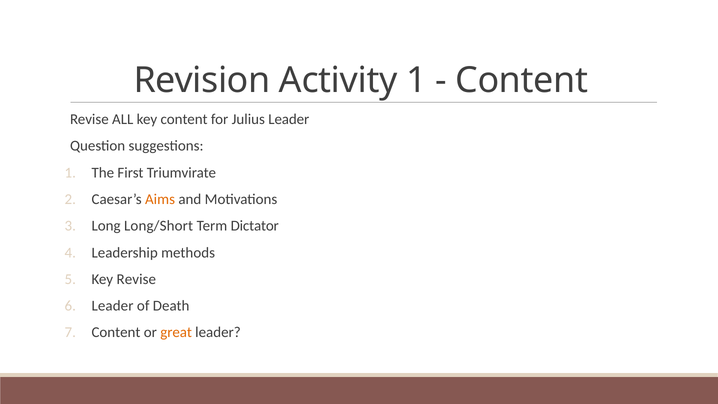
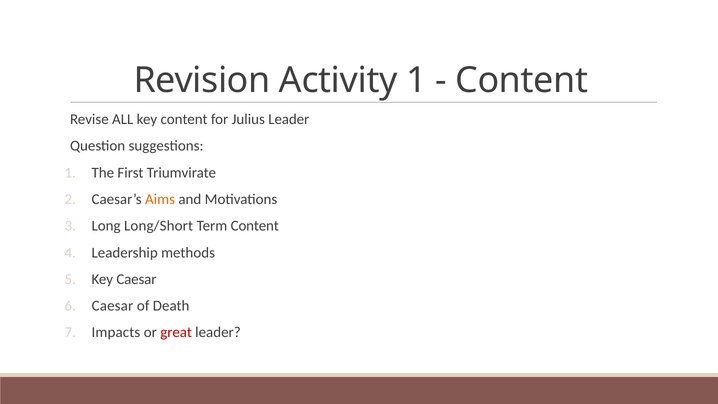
Term Dictator: Dictator -> Content (255, 226)
Key Revise: Revise -> Caesar (136, 279)
Leader: Leader -> Caesar (112, 306)
Content: Content -> Impacts (116, 332)
great colour: orange -> red (176, 332)
